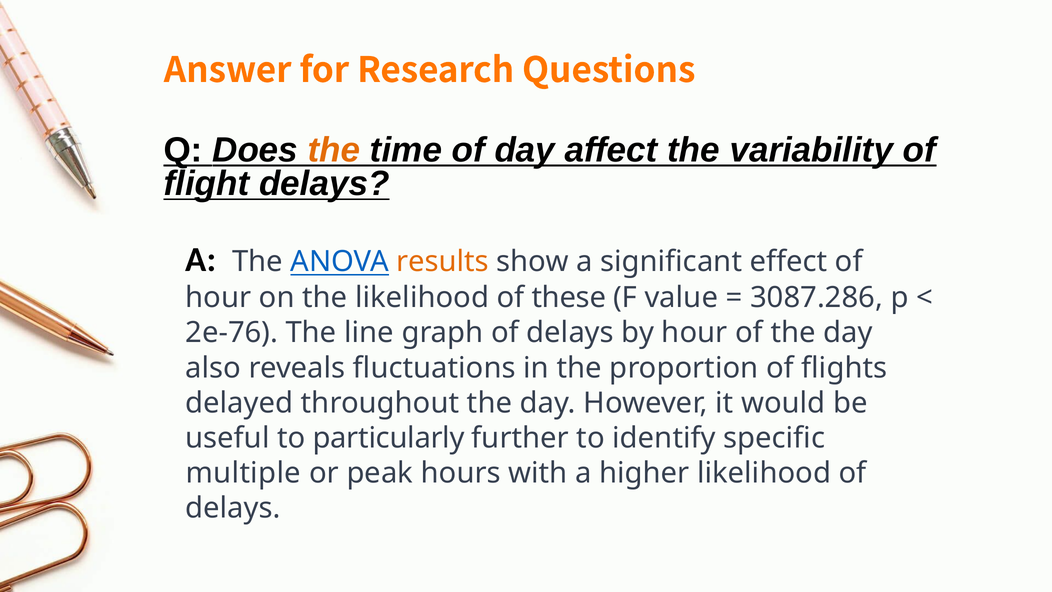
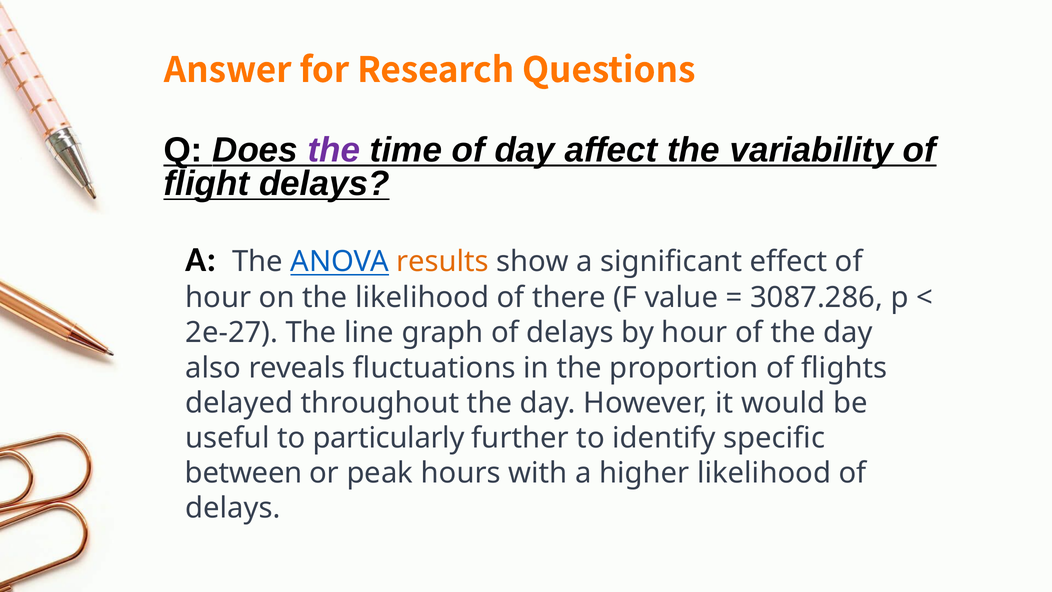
the colour: orange -> purple (334, 150)
these: these -> there (569, 298)
2e-76: 2e-76 -> 2e-27 (232, 333)
multiple: multiple -> between (244, 473)
